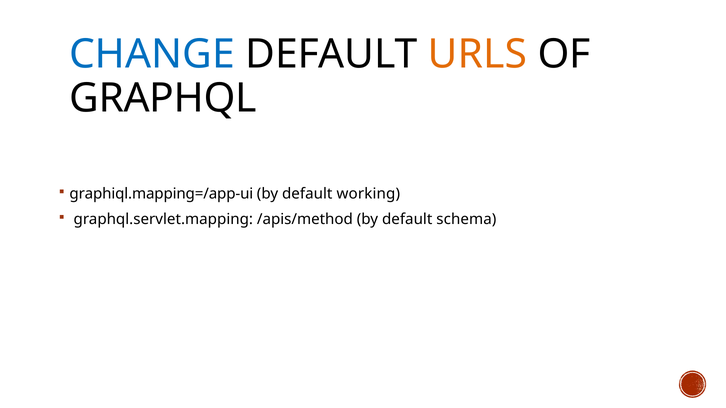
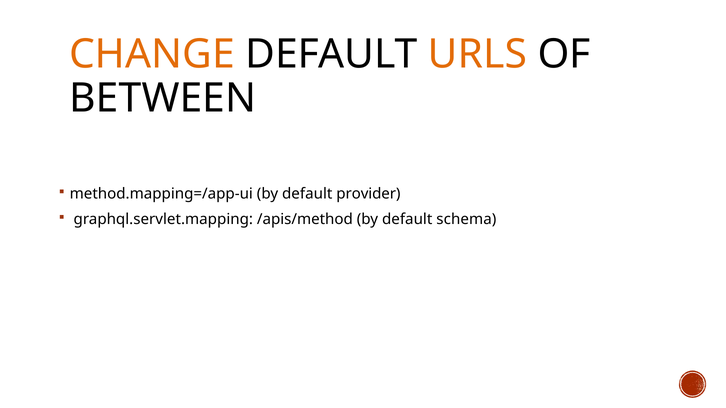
CHANGE colour: blue -> orange (152, 54)
GRAPHQL: GRAPHQL -> BETWEEN (163, 99)
graphiql.mapping=/app-ui: graphiql.mapping=/app-ui -> method.mapping=/app-ui (161, 194)
working: working -> provider (368, 194)
